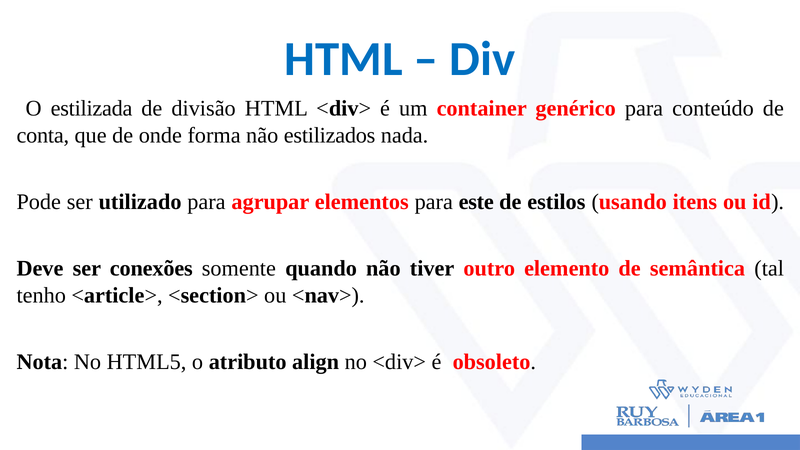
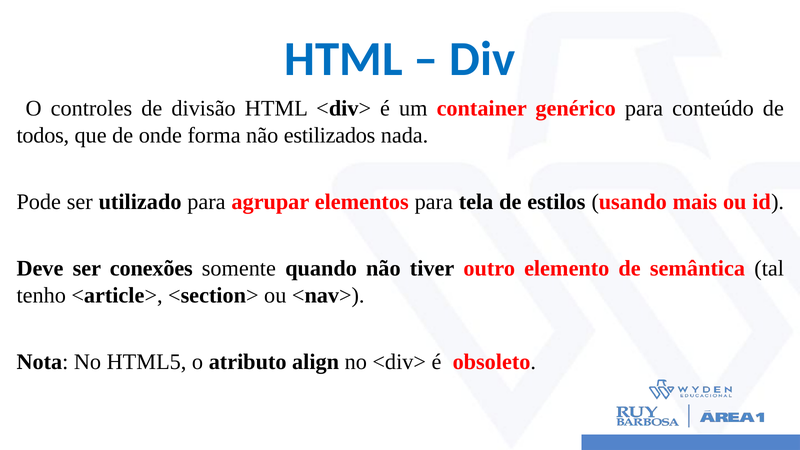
estilizada: estilizada -> controles (91, 109)
conta: conta -> todos (43, 135)
este: este -> tela (476, 202)
itens: itens -> mais (695, 202)
